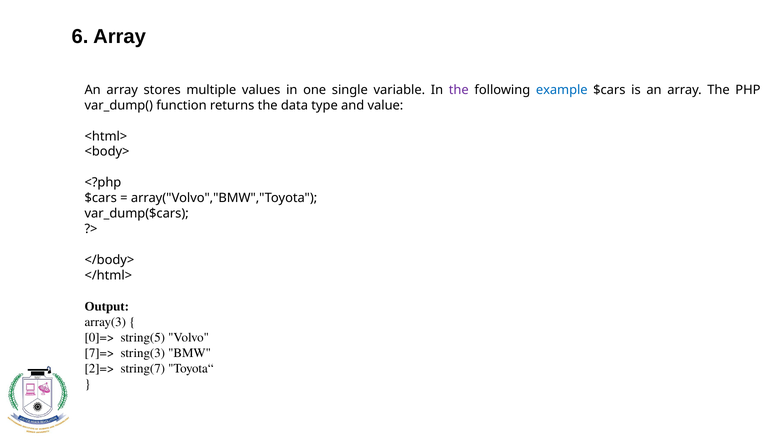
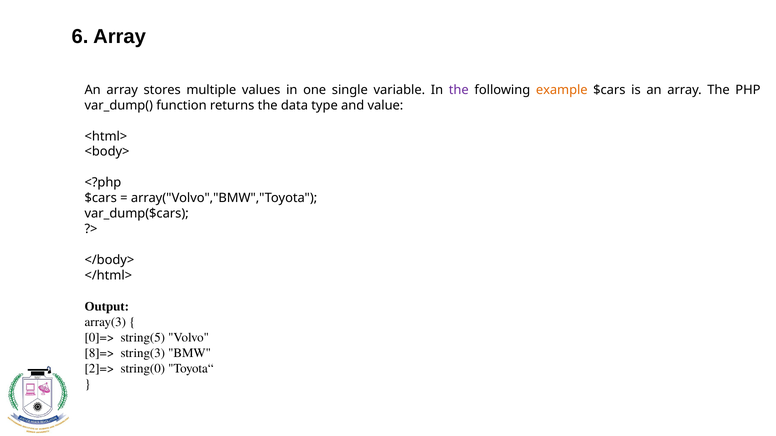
example colour: blue -> orange (562, 90)
7]=>: 7]=> -> 8]=> (99, 354)
string(7: string(7 -> string(0 (143, 369)
